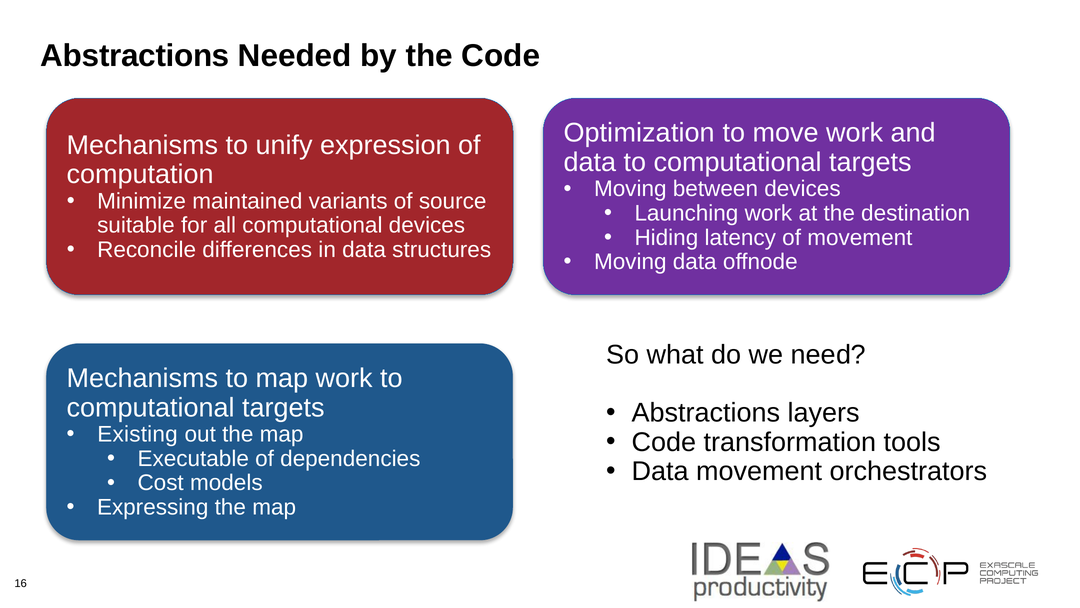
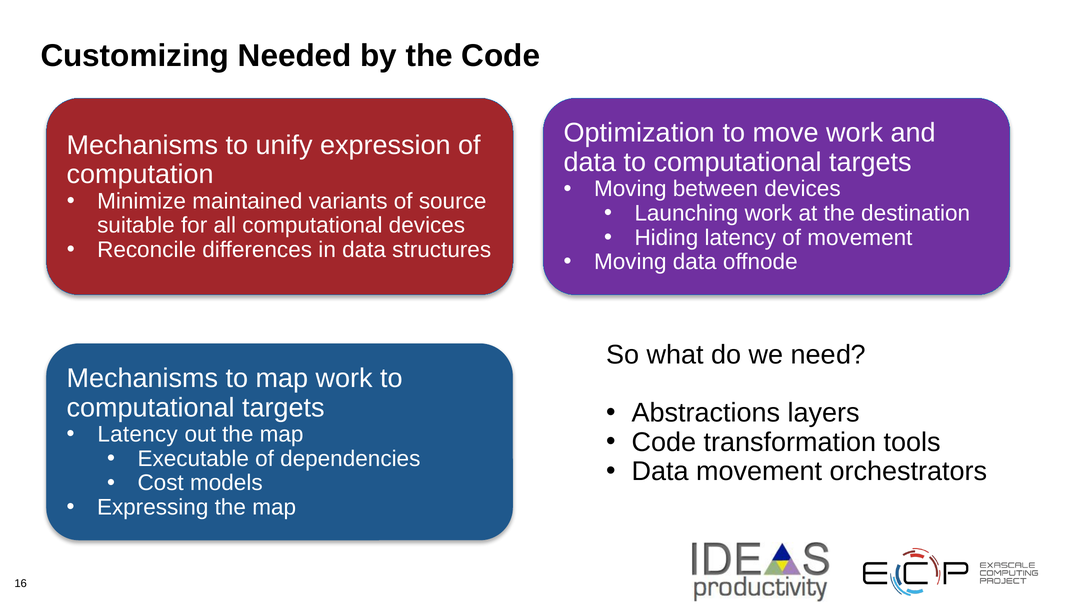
Abstractions: Abstractions -> Customizing (135, 56)
Existing: Existing -> Latency (138, 434)
